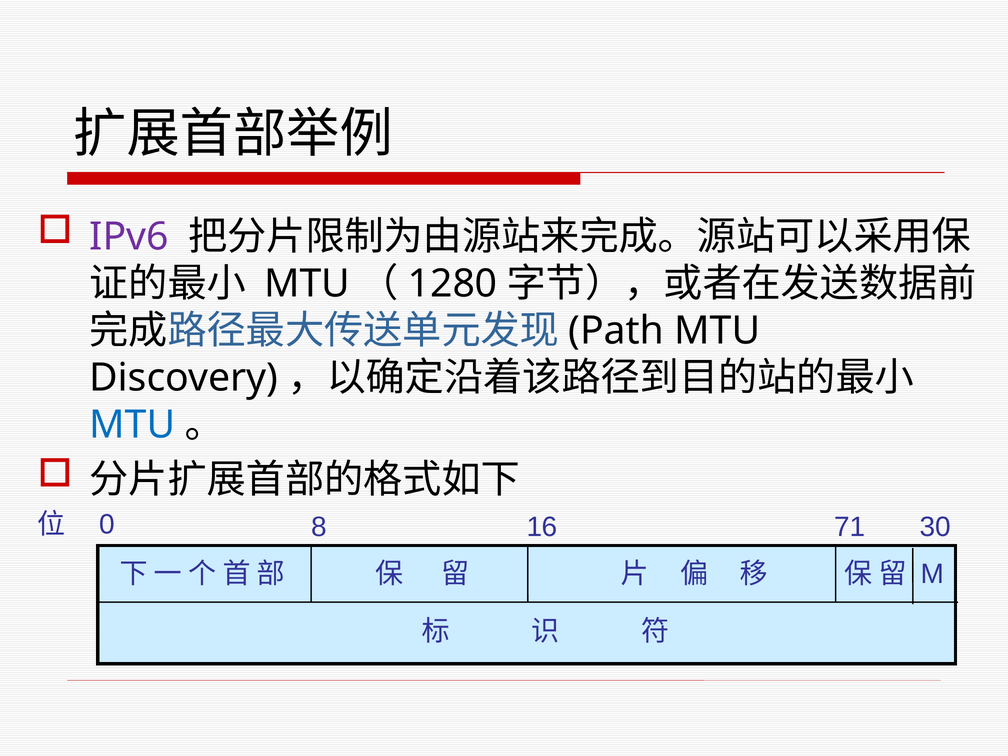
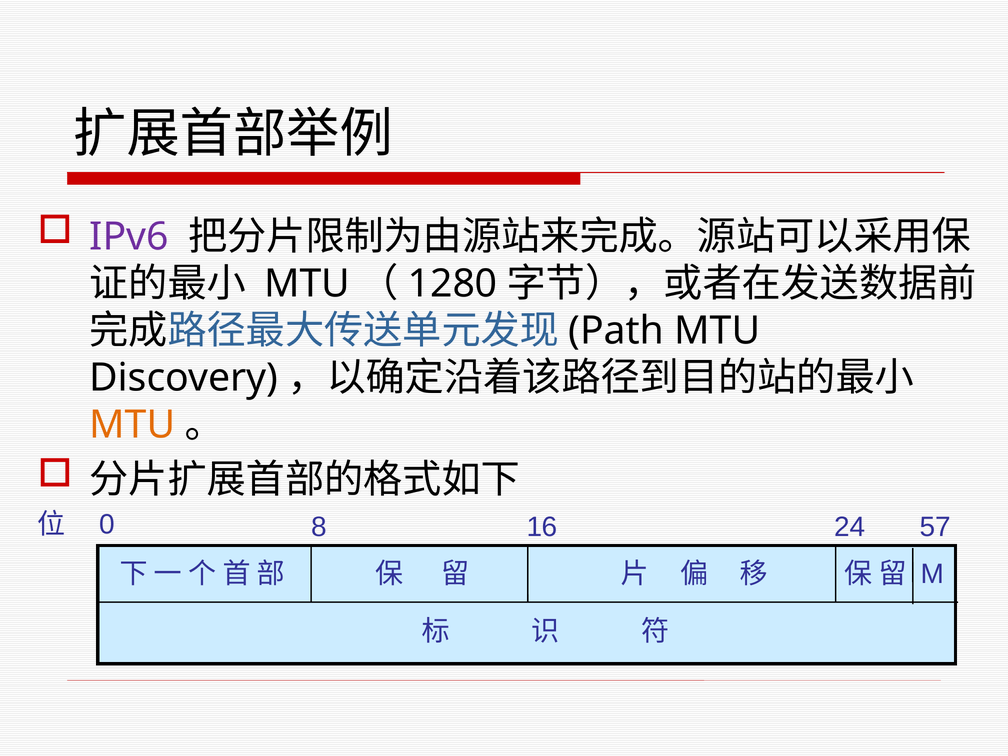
MTU colour: blue -> orange (132, 425)
71: 71 -> 24 (850, 527)
30: 30 -> 57 (935, 527)
